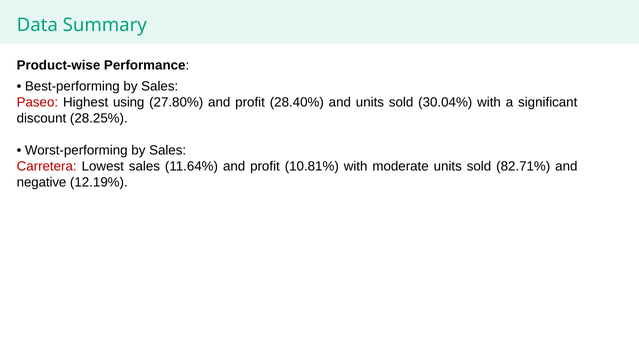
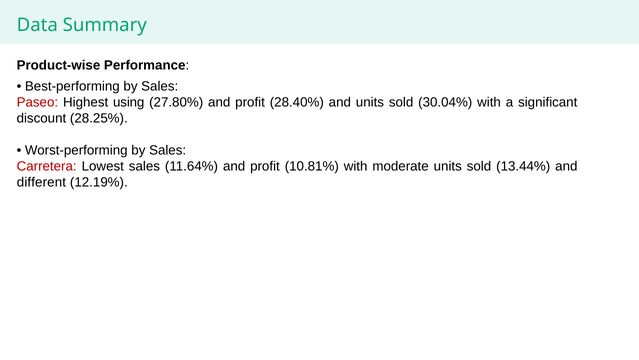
82.71%: 82.71% -> 13.44% (523, 166)
negative: negative -> different (41, 182)
